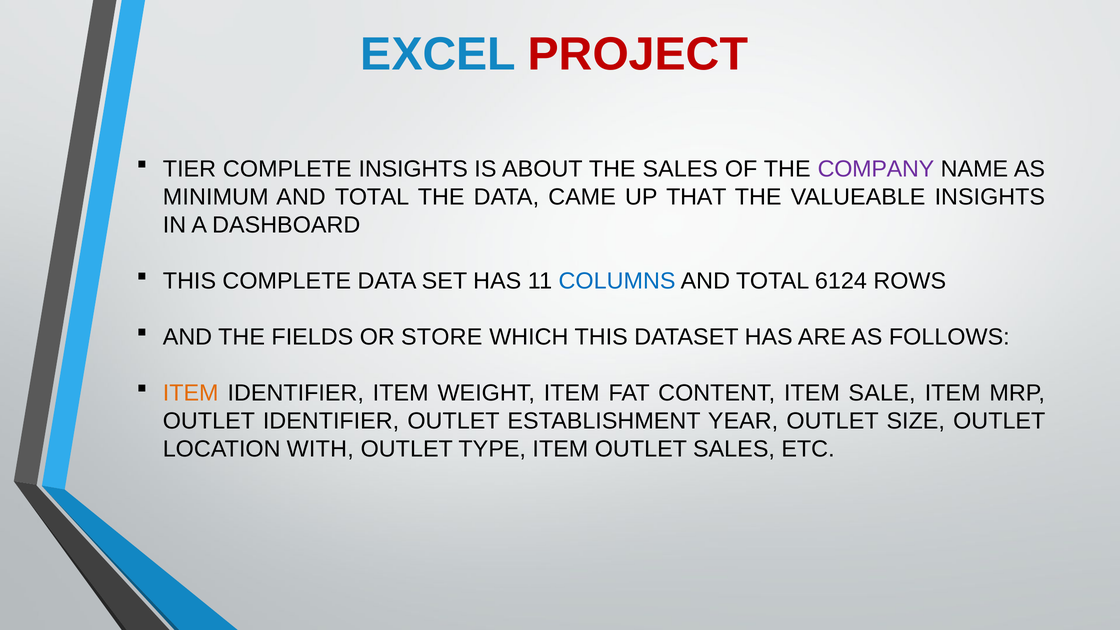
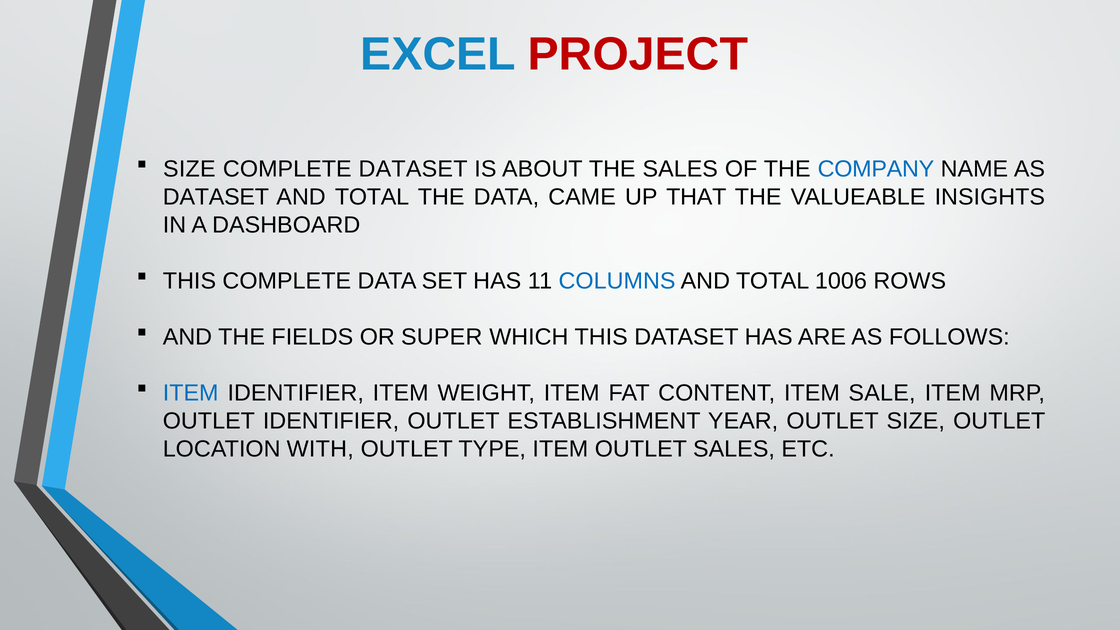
TIER: TIER -> SIZE (189, 169)
COMPLETE INSIGHTS: INSIGHTS -> DATASET (413, 169)
COMPANY colour: purple -> blue (876, 169)
MINIMUM: MINIMUM -> DATASET (216, 197)
6124: 6124 -> 1006 (841, 281)
STORE: STORE -> SUPER (442, 337)
ITEM colour: orange -> blue (191, 393)
